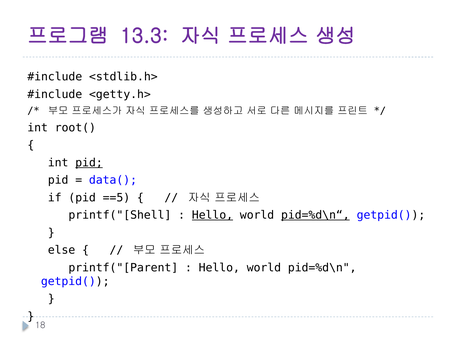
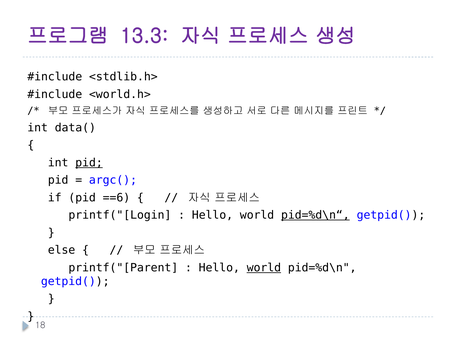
<getty.h>: <getty.h> -> <world.h> (120, 94)
root(: root( -> data( (75, 128)
data(: data( -> argc( (113, 180)
==5: ==5 -> ==6 (116, 198)
printf("[Shell: printf("[Shell -> printf("[Login (120, 215)
Hello underline: present -> none (212, 215)
world underline: none -> present (264, 268)
